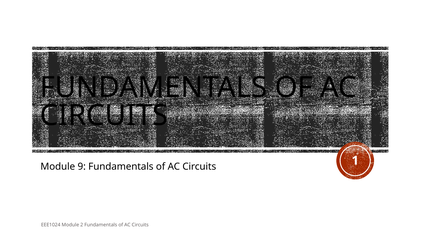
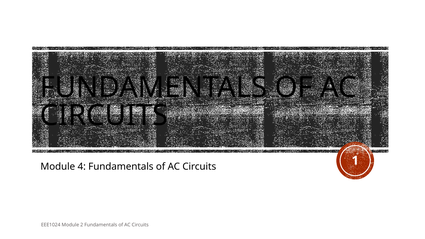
9: 9 -> 4 (82, 167)
